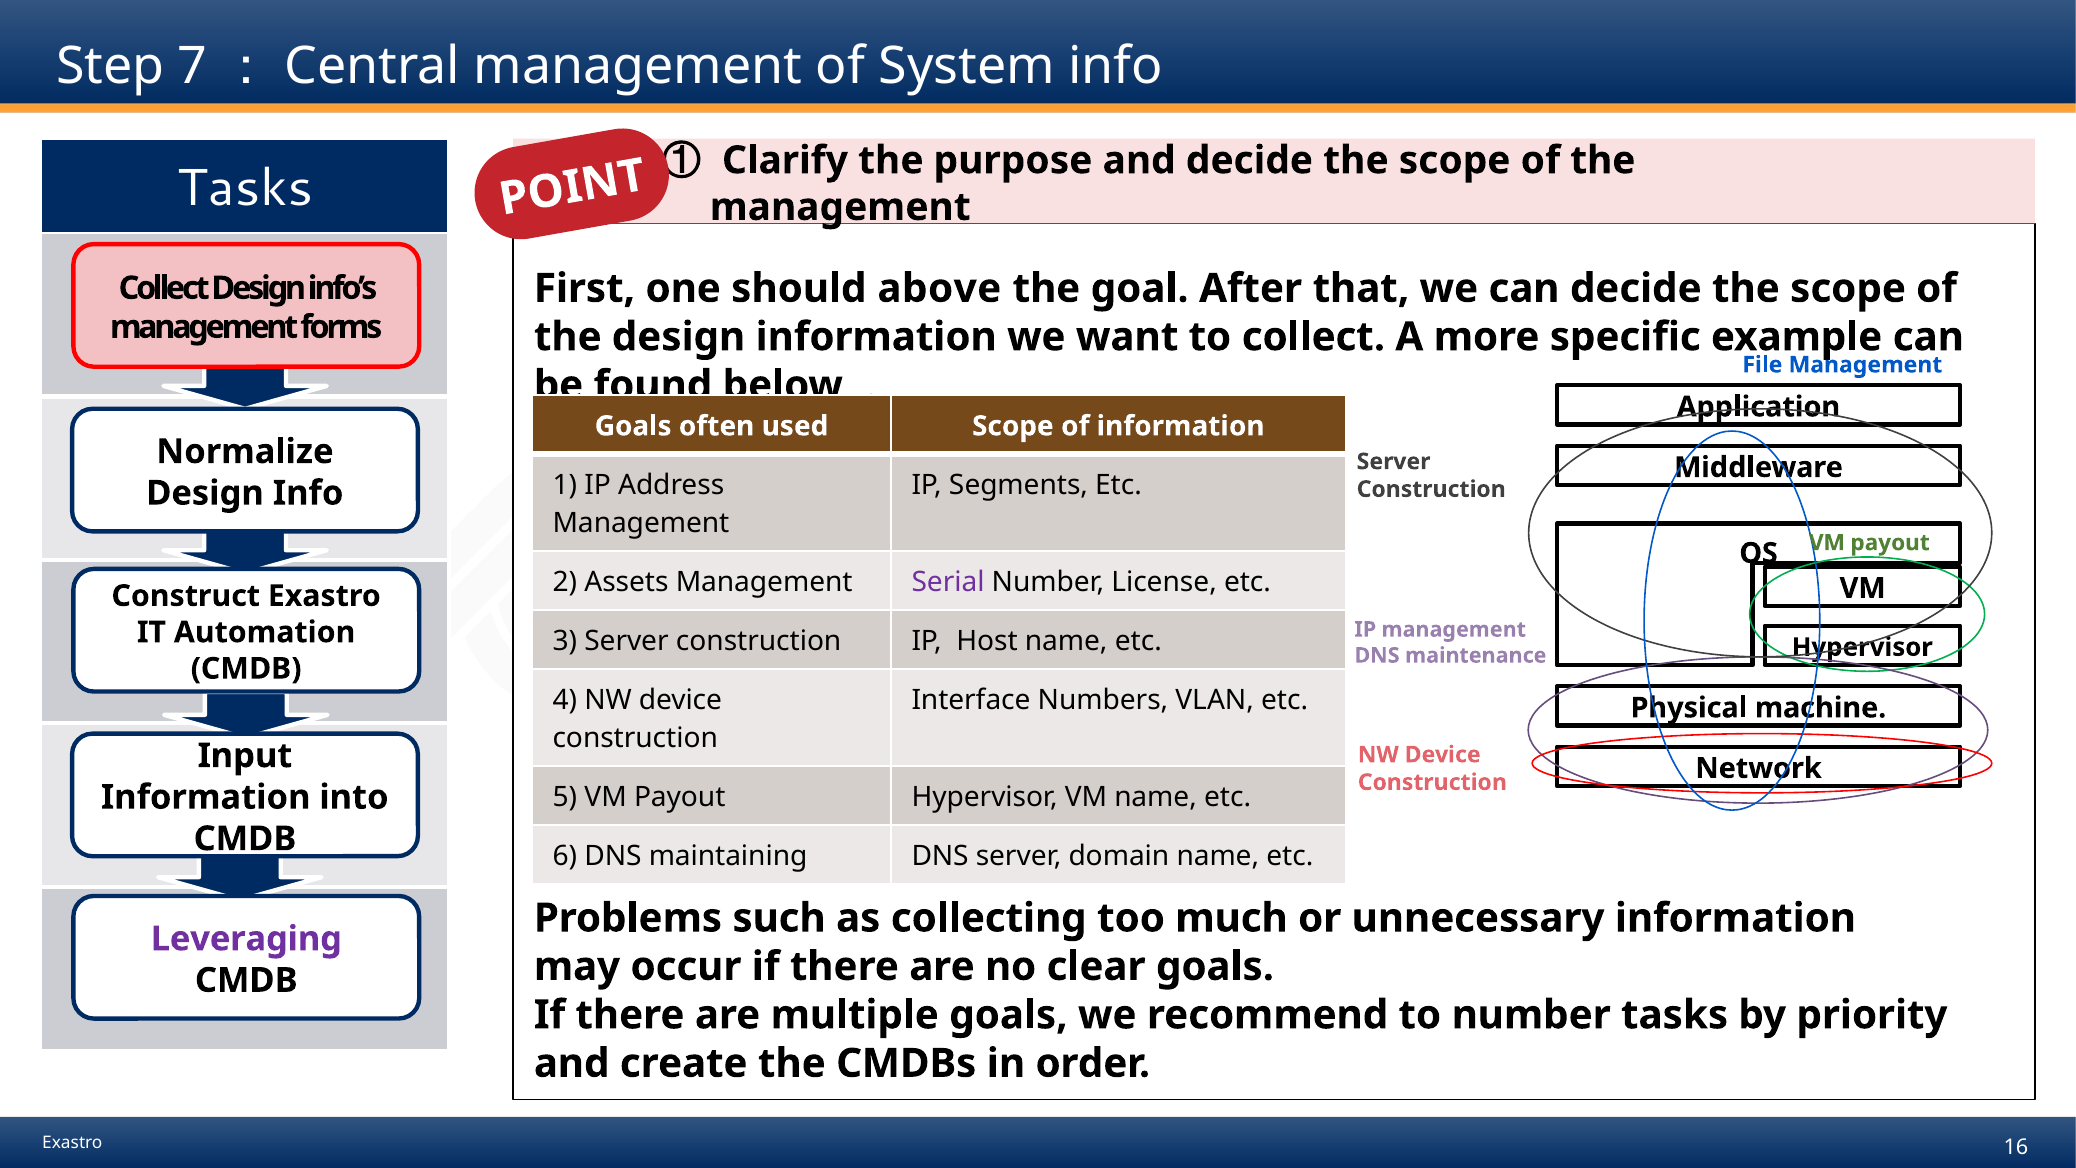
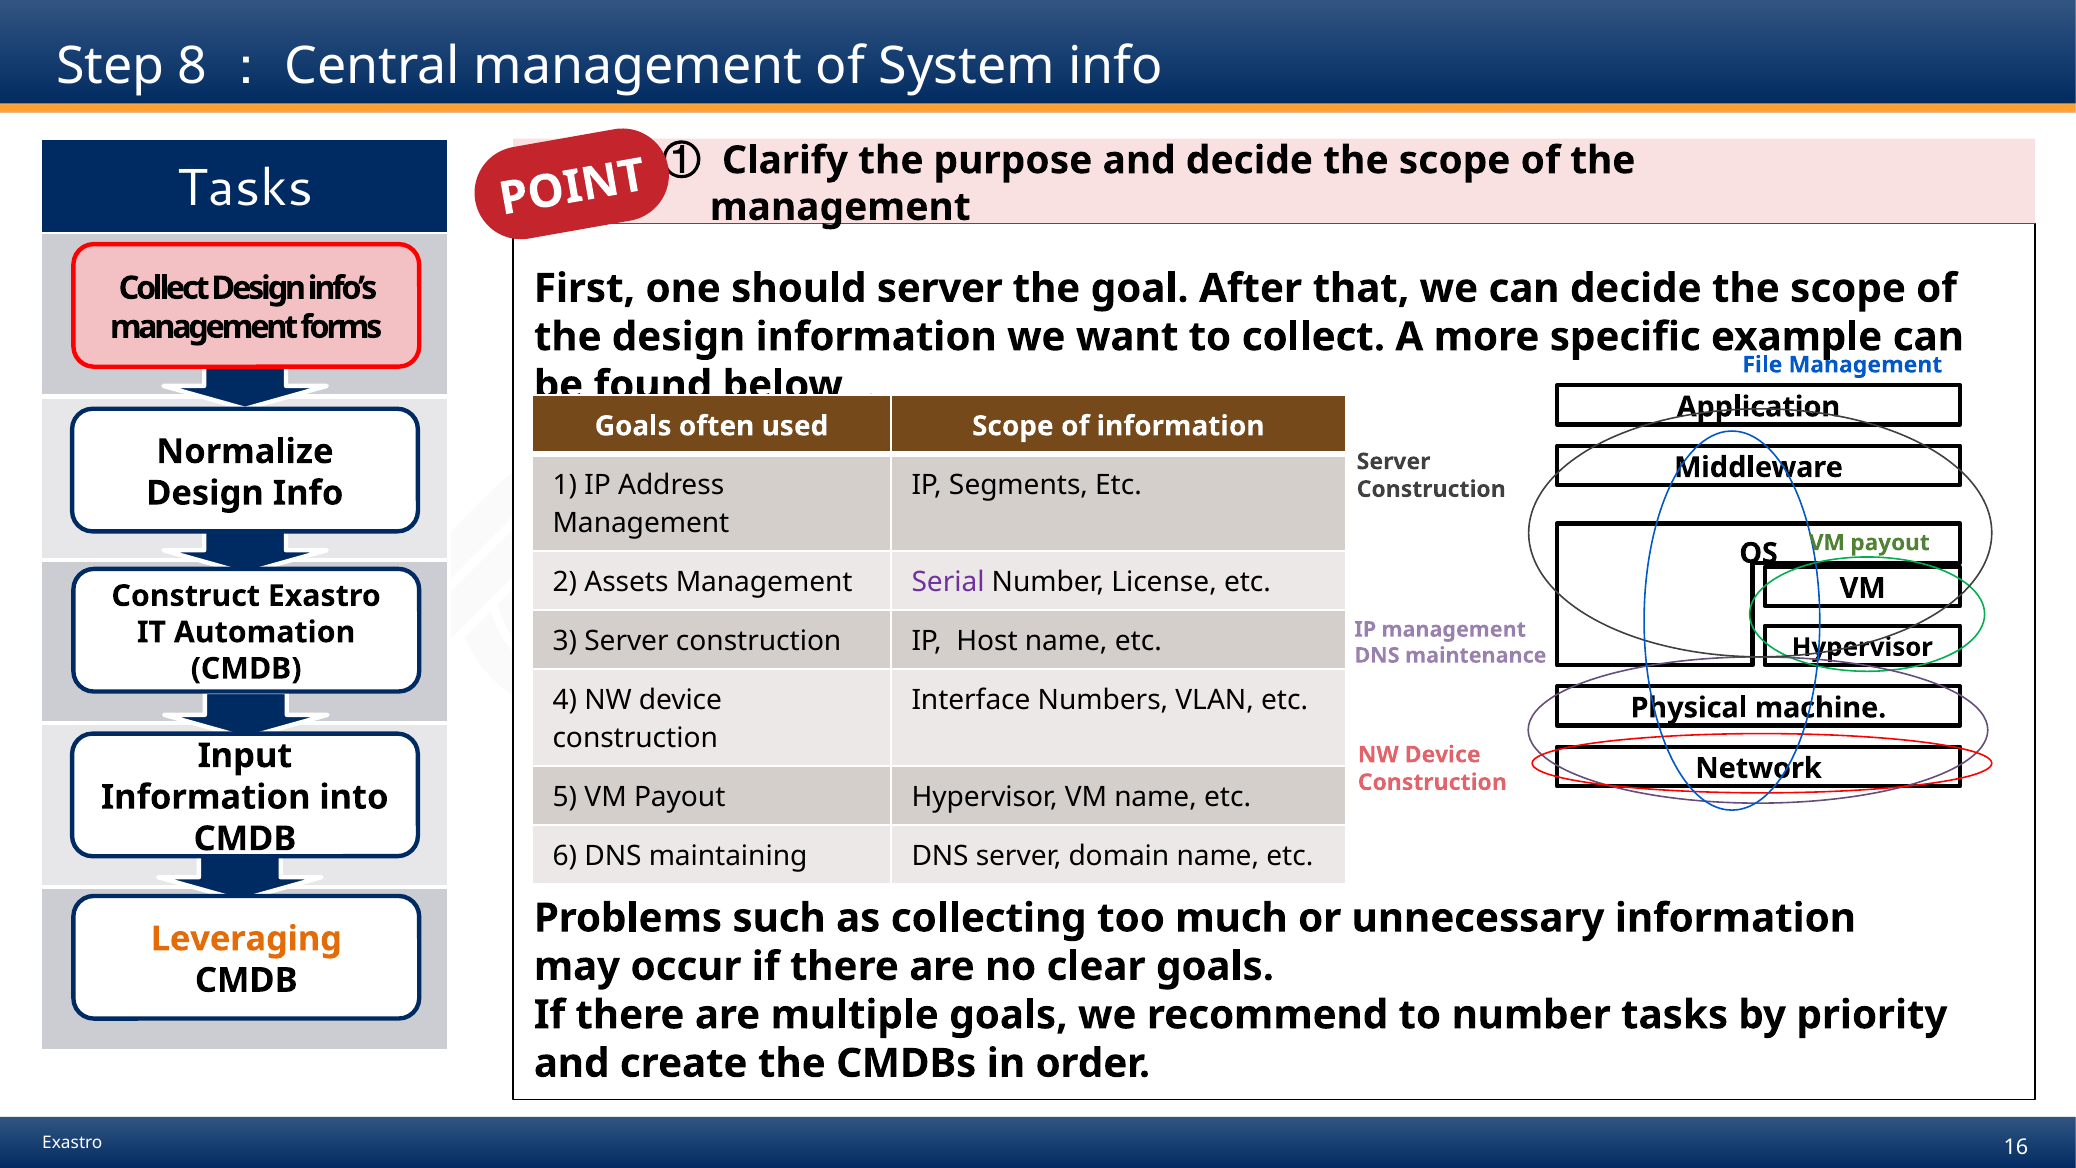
7: 7 -> 8 (193, 66)
should above: above -> server (940, 288)
Leveraging colour: purple -> orange (246, 939)
